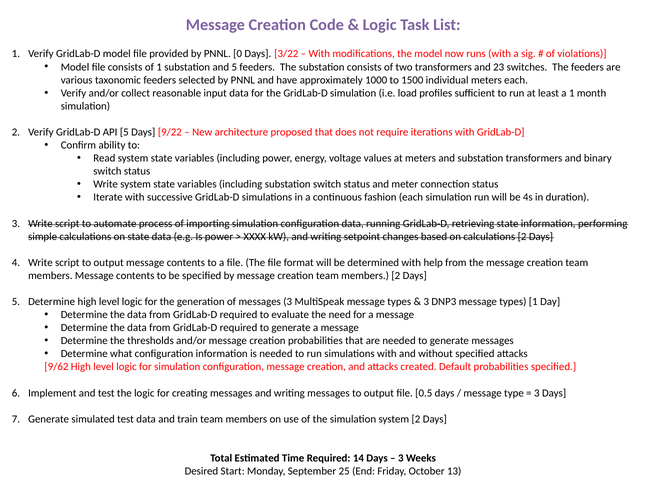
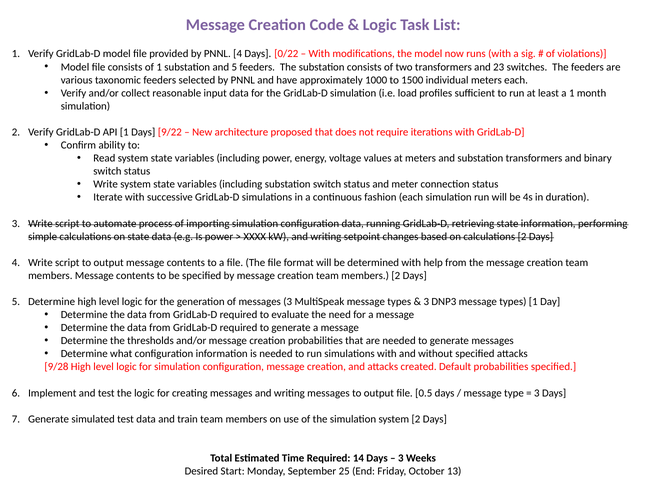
PNNL 0: 0 -> 4 (238, 54)
3/22: 3/22 -> 0/22 (286, 54)
API 5: 5 -> 1 (124, 132)
9/62: 9/62 -> 9/28 (56, 367)
